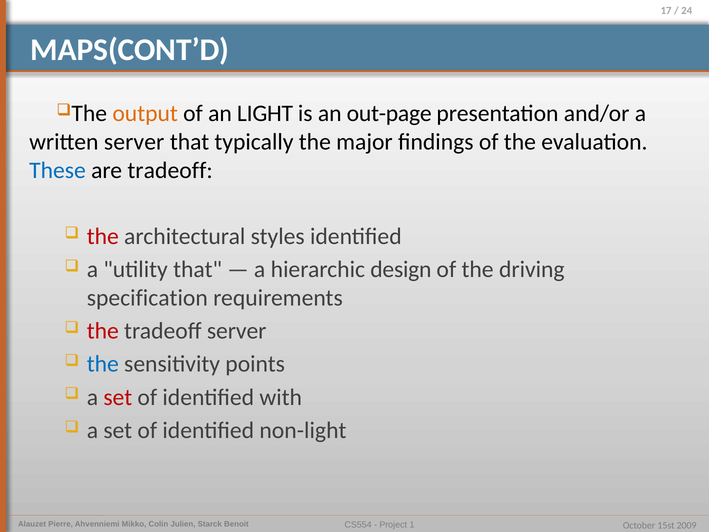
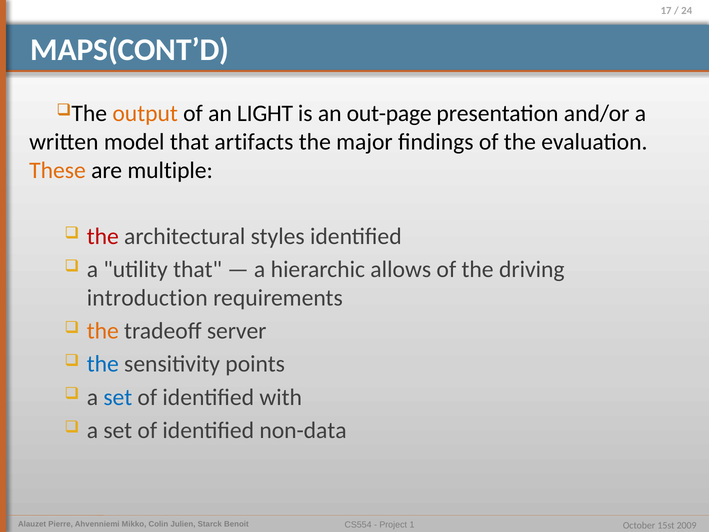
written server: server -> model (134, 142)
typically: typically -> artifacts (254, 142)
These colour: blue -> orange (57, 170)
are tradeoff: tradeoff -> multiple (170, 170)
design: design -> allows (401, 269)
specification: specification -> introduction (147, 298)
the colour: red -> orange (103, 331)
set colour: red -> blue (118, 397)
non-light: non-light -> non-data (303, 430)
